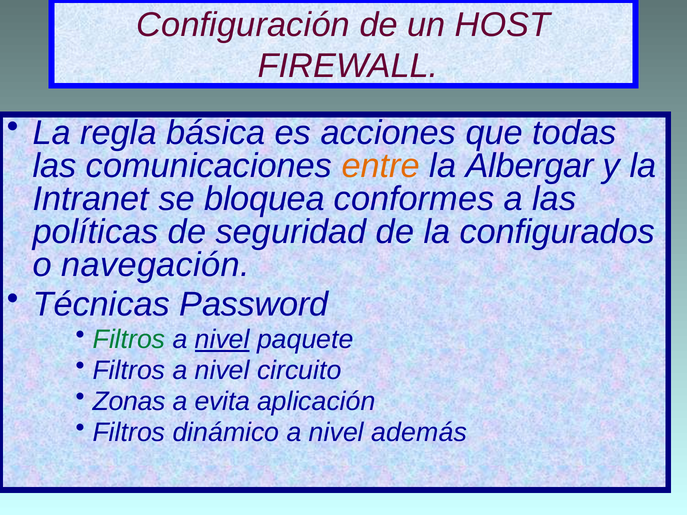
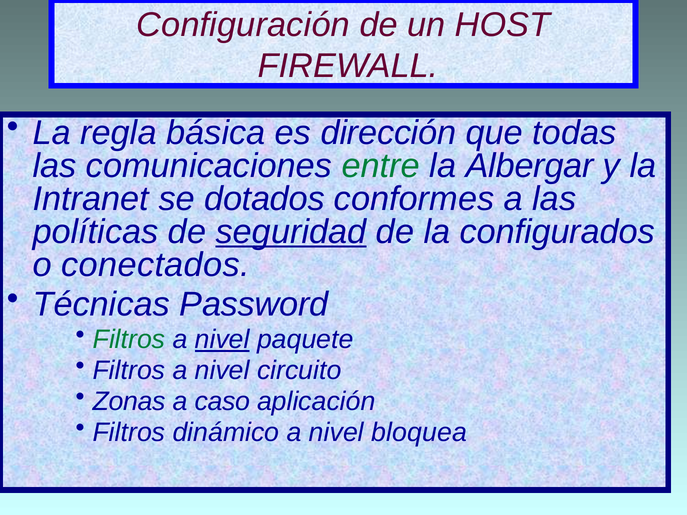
acciones: acciones -> dirección (389, 133)
entre colour: orange -> green (381, 166)
bloquea: bloquea -> dotados (265, 199)
seguridad underline: none -> present (291, 232)
navegación: navegación -> conectados (155, 265)
evita: evita -> caso (222, 402)
además: además -> bloquea (419, 433)
